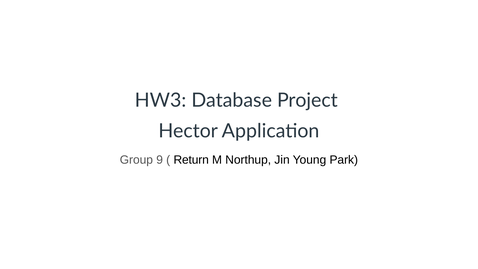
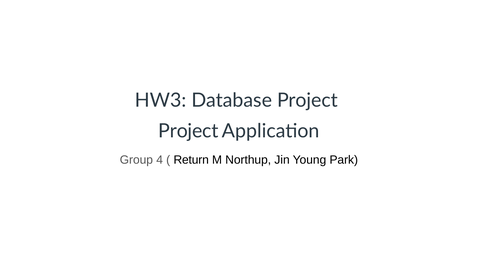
Hector: Hector -> Project (188, 131)
9: 9 -> 4 (160, 160)
